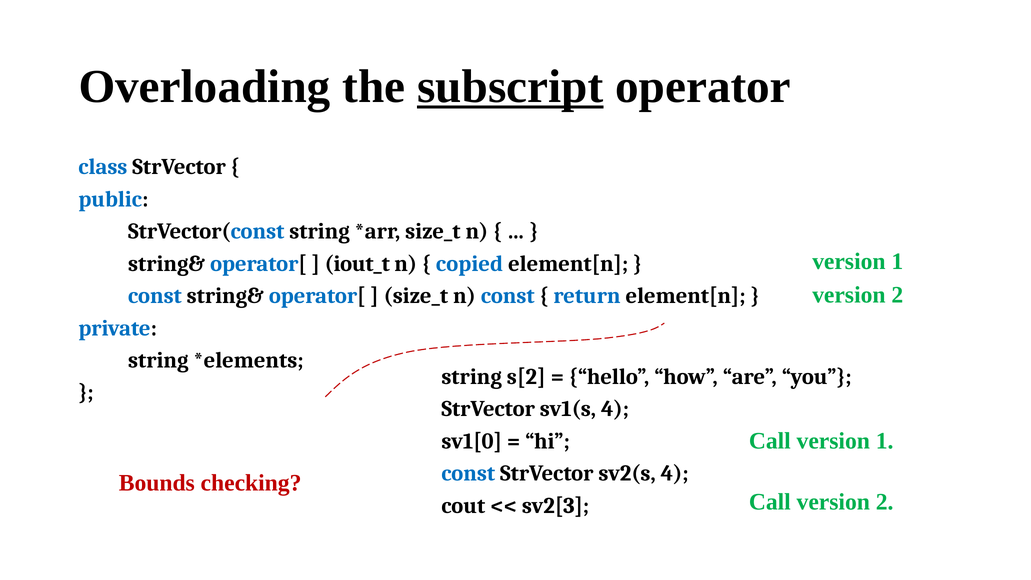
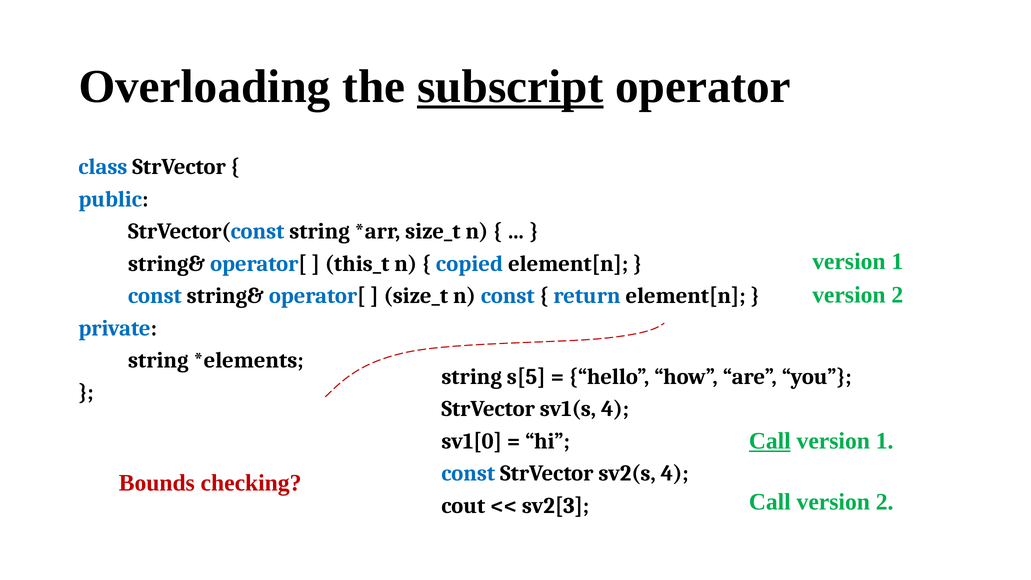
iout_t: iout_t -> this_t (357, 264)
s[2: s[2 -> s[5 (526, 377)
Call underline: none -> present (770, 441)
